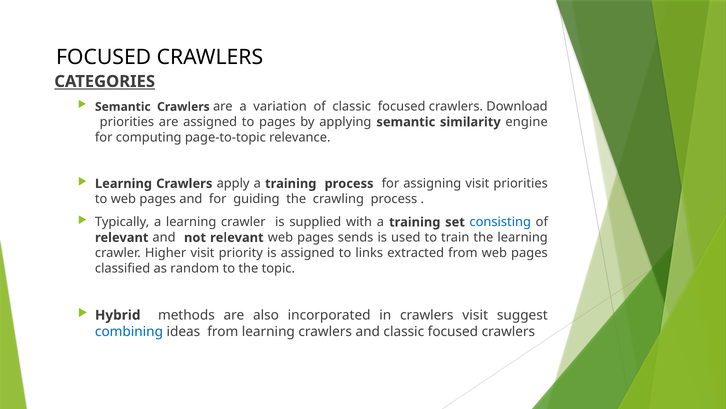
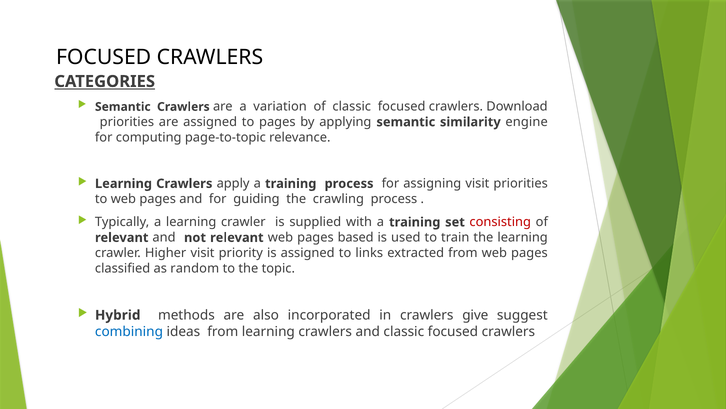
consisting colour: blue -> red (500, 222)
sends: sends -> based (356, 237)
crawlers visit: visit -> give (475, 315)
